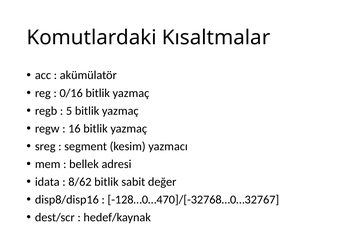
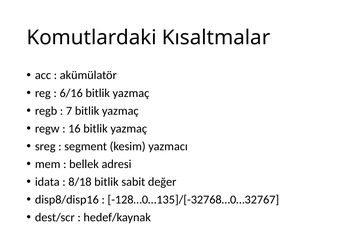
0/16: 0/16 -> 6/16 (71, 93)
5: 5 -> 7 (69, 111)
8/62: 8/62 -> 8/18 (80, 182)
-128…0…470]/[-32768…0…32767: -128…0…470]/[-32768…0…32767 -> -128…0…135]/[-32768…0…32767 (193, 200)
